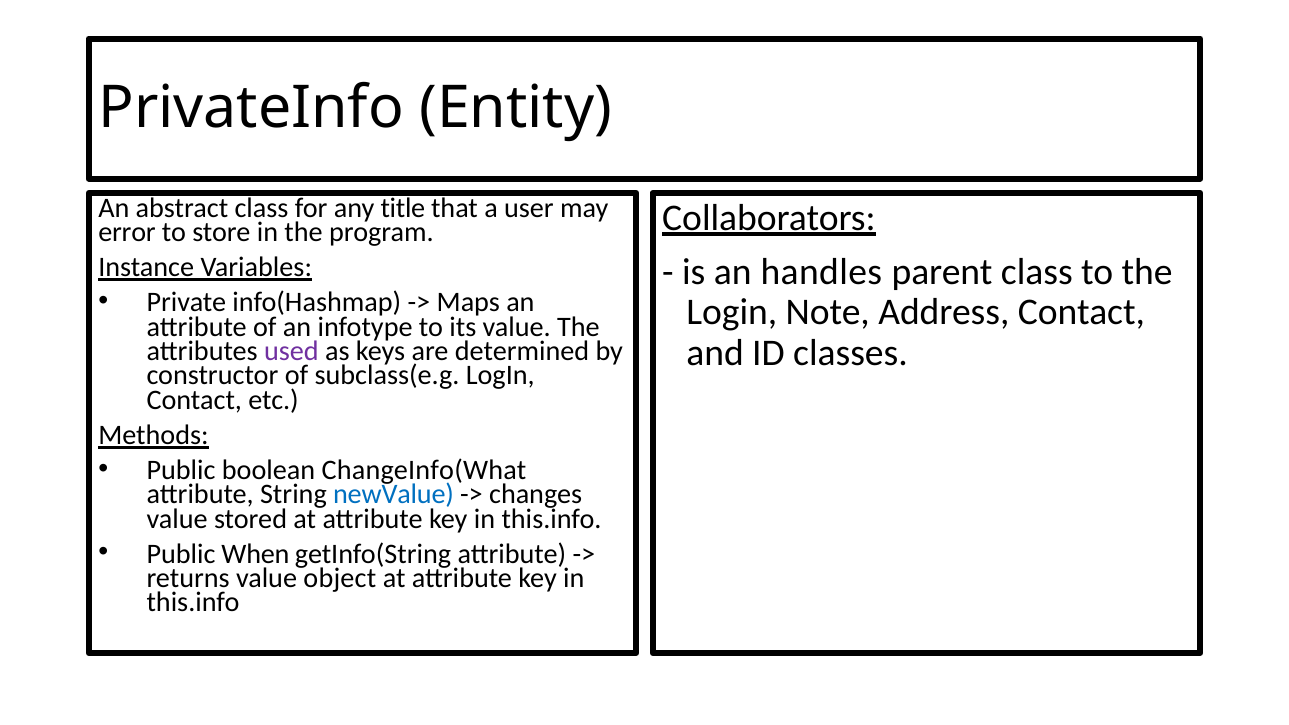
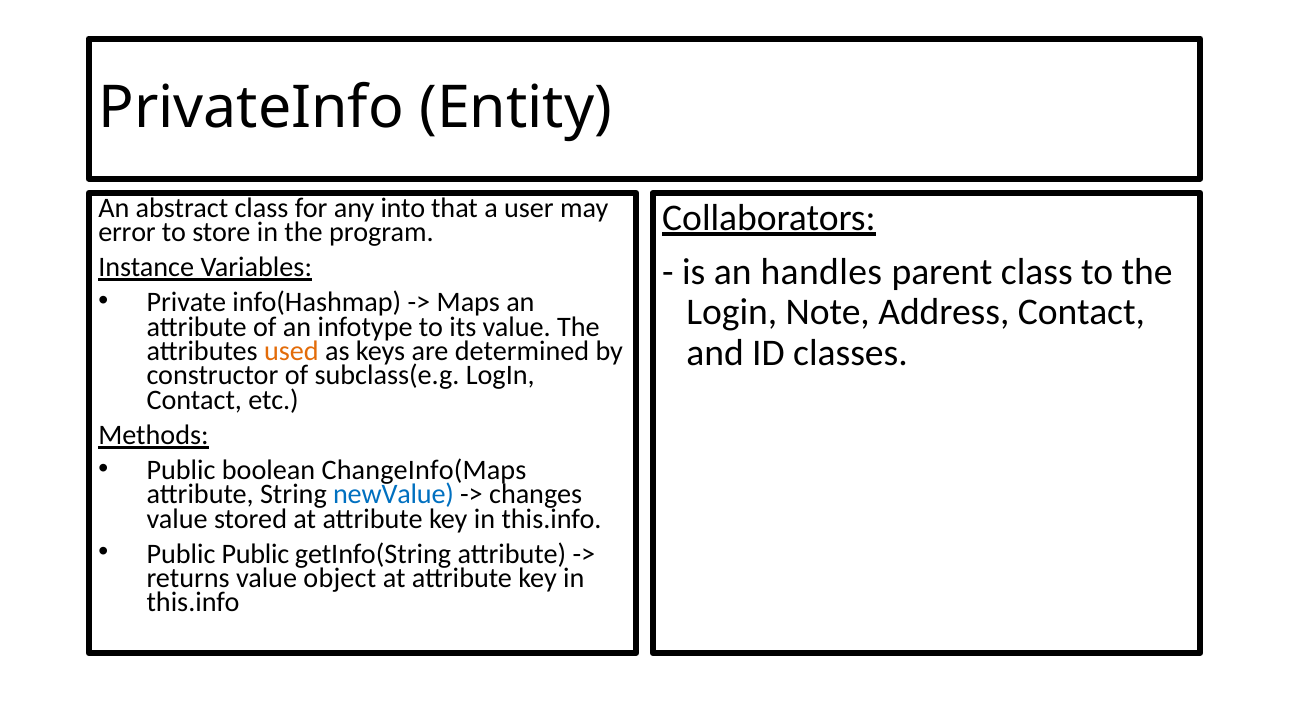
title: title -> into (403, 208)
used colour: purple -> orange (291, 351)
ChangeInfo(What: ChangeInfo(What -> ChangeInfo(Maps (424, 470)
Public When: When -> Public (255, 554)
